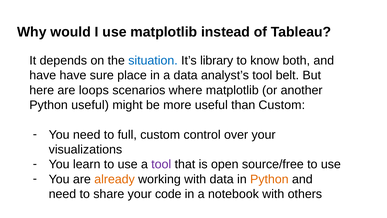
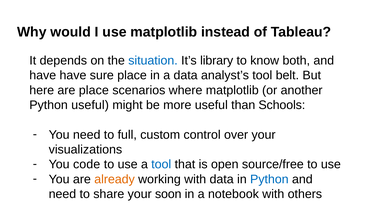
are loops: loops -> place (94, 90)
than Custom: Custom -> Schools (282, 105)
learn: learn -> code (87, 164)
tool colour: purple -> blue (161, 164)
Python colour: orange -> blue (269, 179)
code: code -> soon (168, 194)
